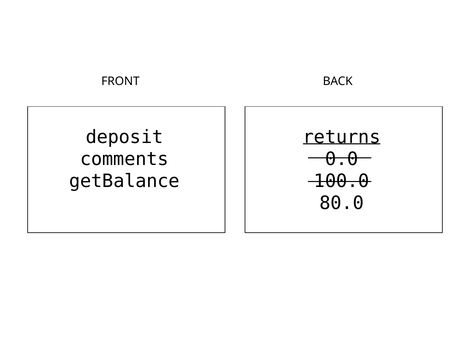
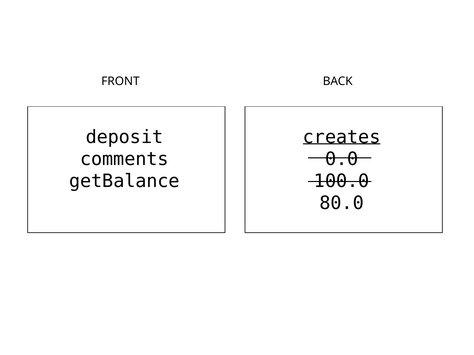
returns: returns -> creates (342, 137)
